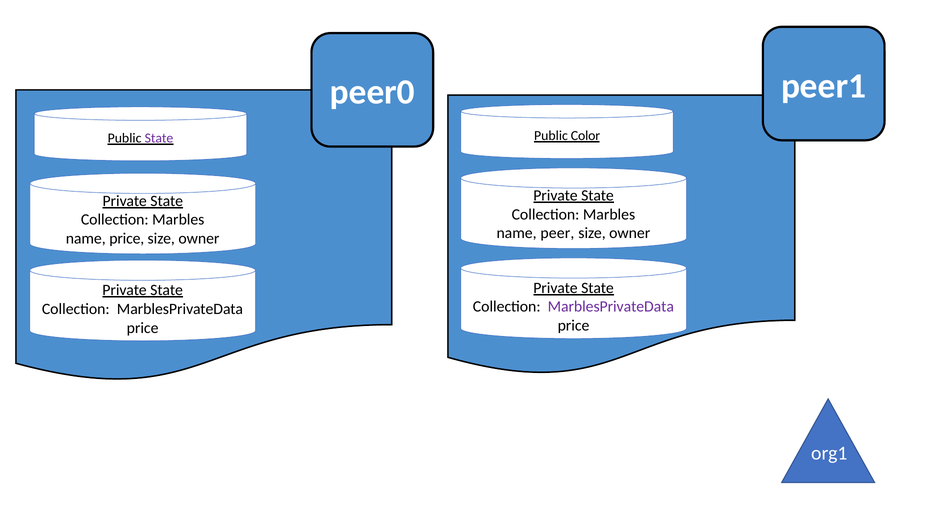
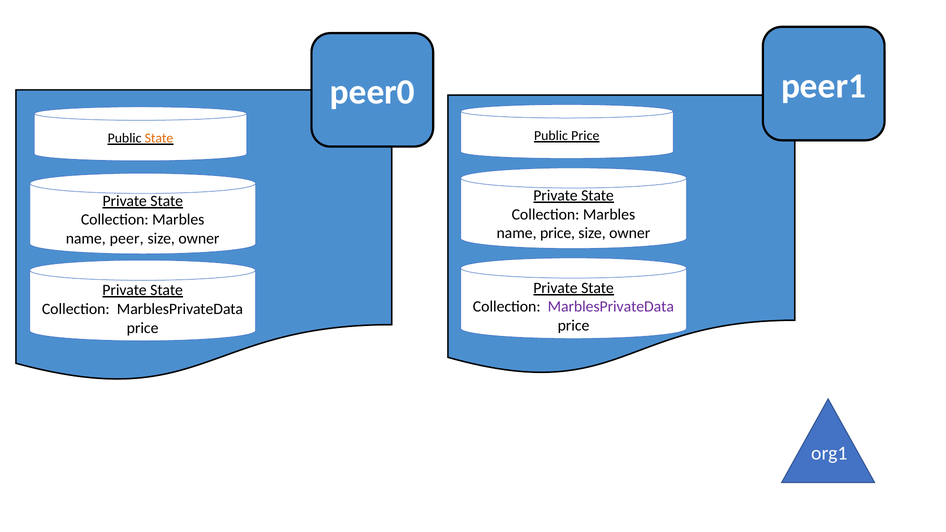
Public Color: Color -> Price (585, 136)
State colour: purple -> orange (159, 138)
name peer: peer -> price (558, 233)
name price: price -> peer (127, 239)
